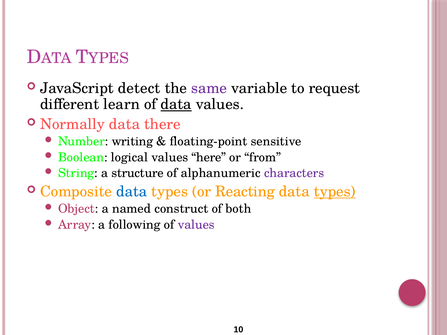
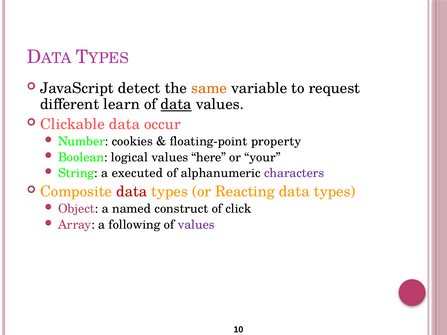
same colour: purple -> orange (209, 88)
Normally: Normally -> Clickable (72, 124)
there: there -> occur (162, 124)
writing: writing -> cookies (132, 142)
sensitive: sensitive -> property (276, 142)
from: from -> your (263, 157)
structure: structure -> executed (137, 173)
data colour: blue -> red (132, 192)
types underline: present -> none (335, 192)
both: both -> click (239, 209)
